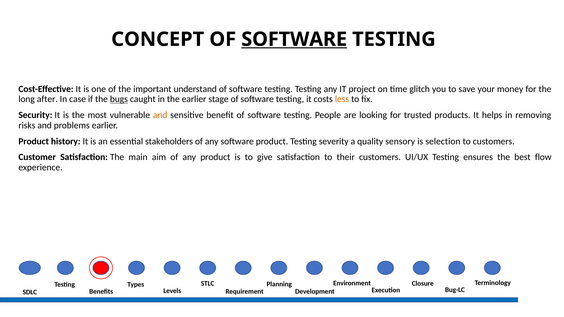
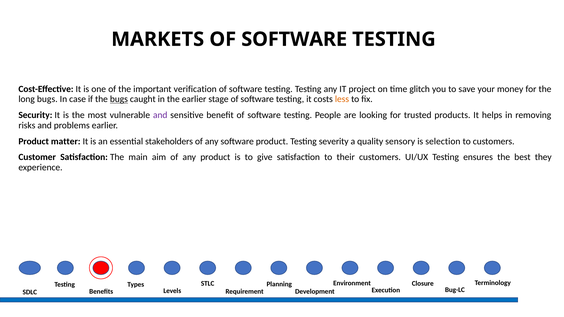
CONCEPT: CONCEPT -> MARKETS (158, 39)
SOFTWARE underline: present -> none (294, 39)
understand: understand -> verification (195, 89)
long after: after -> bugs (47, 99)
and colour: orange -> purple (160, 115)
history: history -> matter (66, 141)
flow: flow -> they (543, 157)
